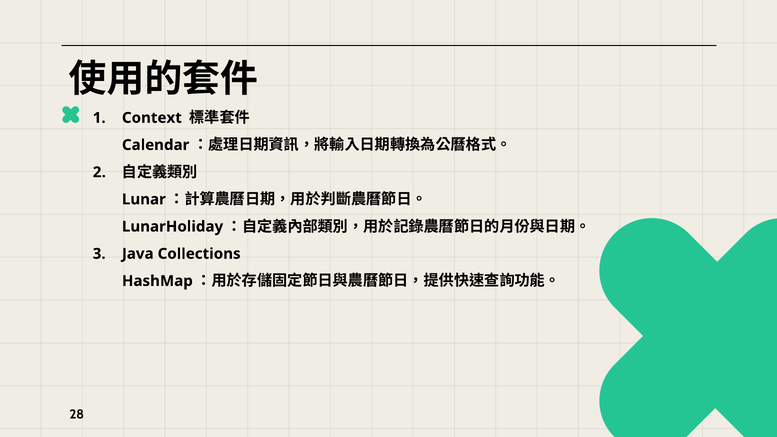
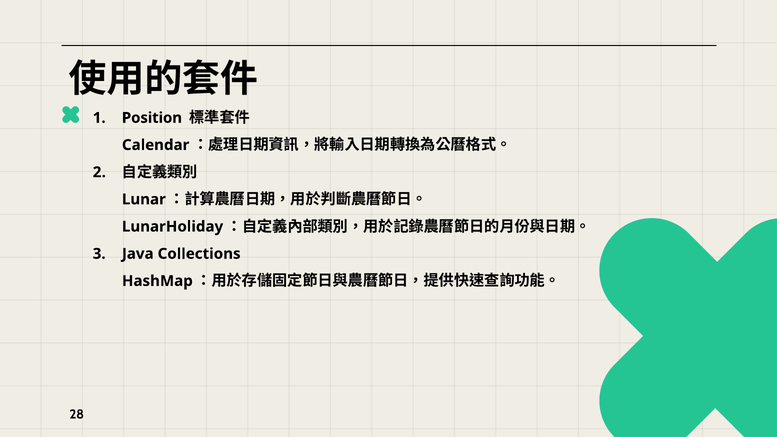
Context: Context -> Position (152, 118)
